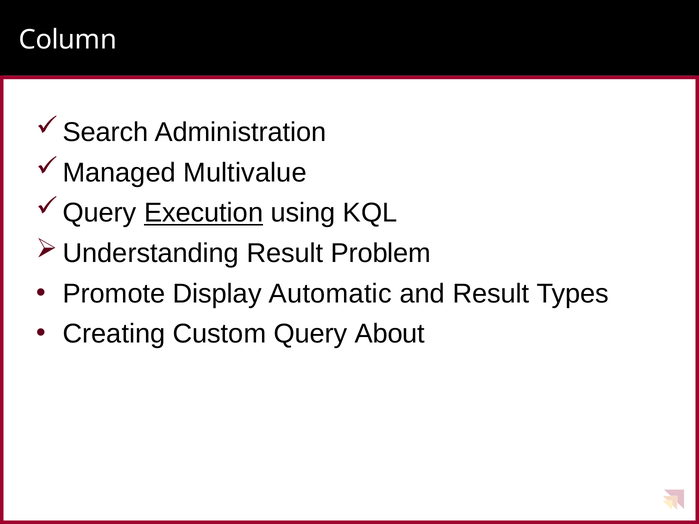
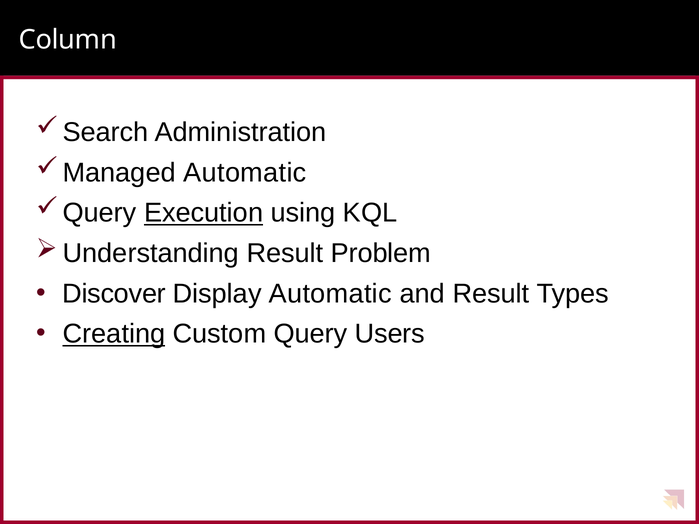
Multivalue: Multivalue -> Automatic (245, 173)
Promote: Promote -> Discover (114, 294)
Creating underline: none -> present (114, 334)
About: About -> Users (390, 334)
